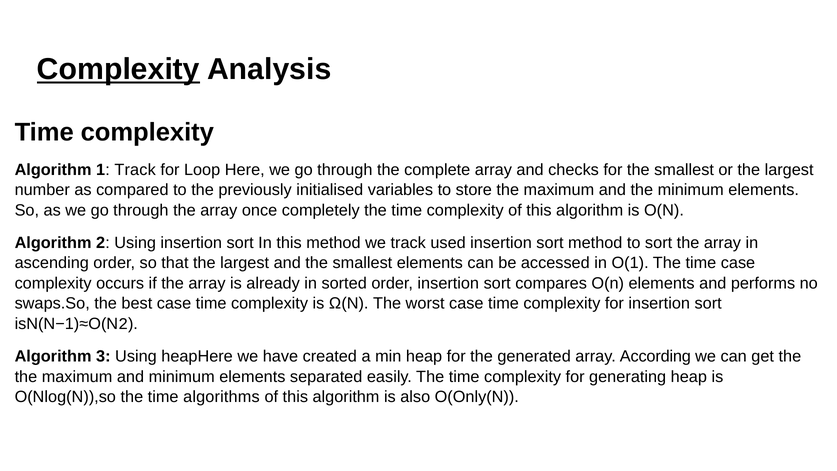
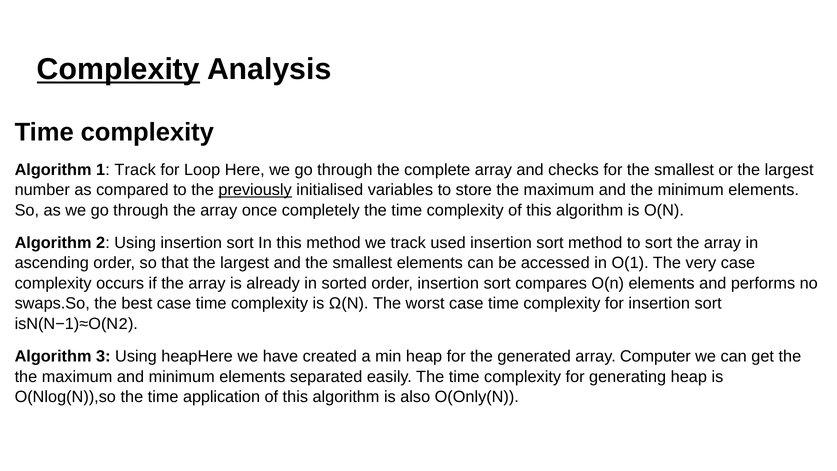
previously underline: none -> present (255, 190)
O(1 The time: time -> very (701, 263)
According: According -> Computer (655, 356)
algorithms: algorithms -> application (222, 397)
